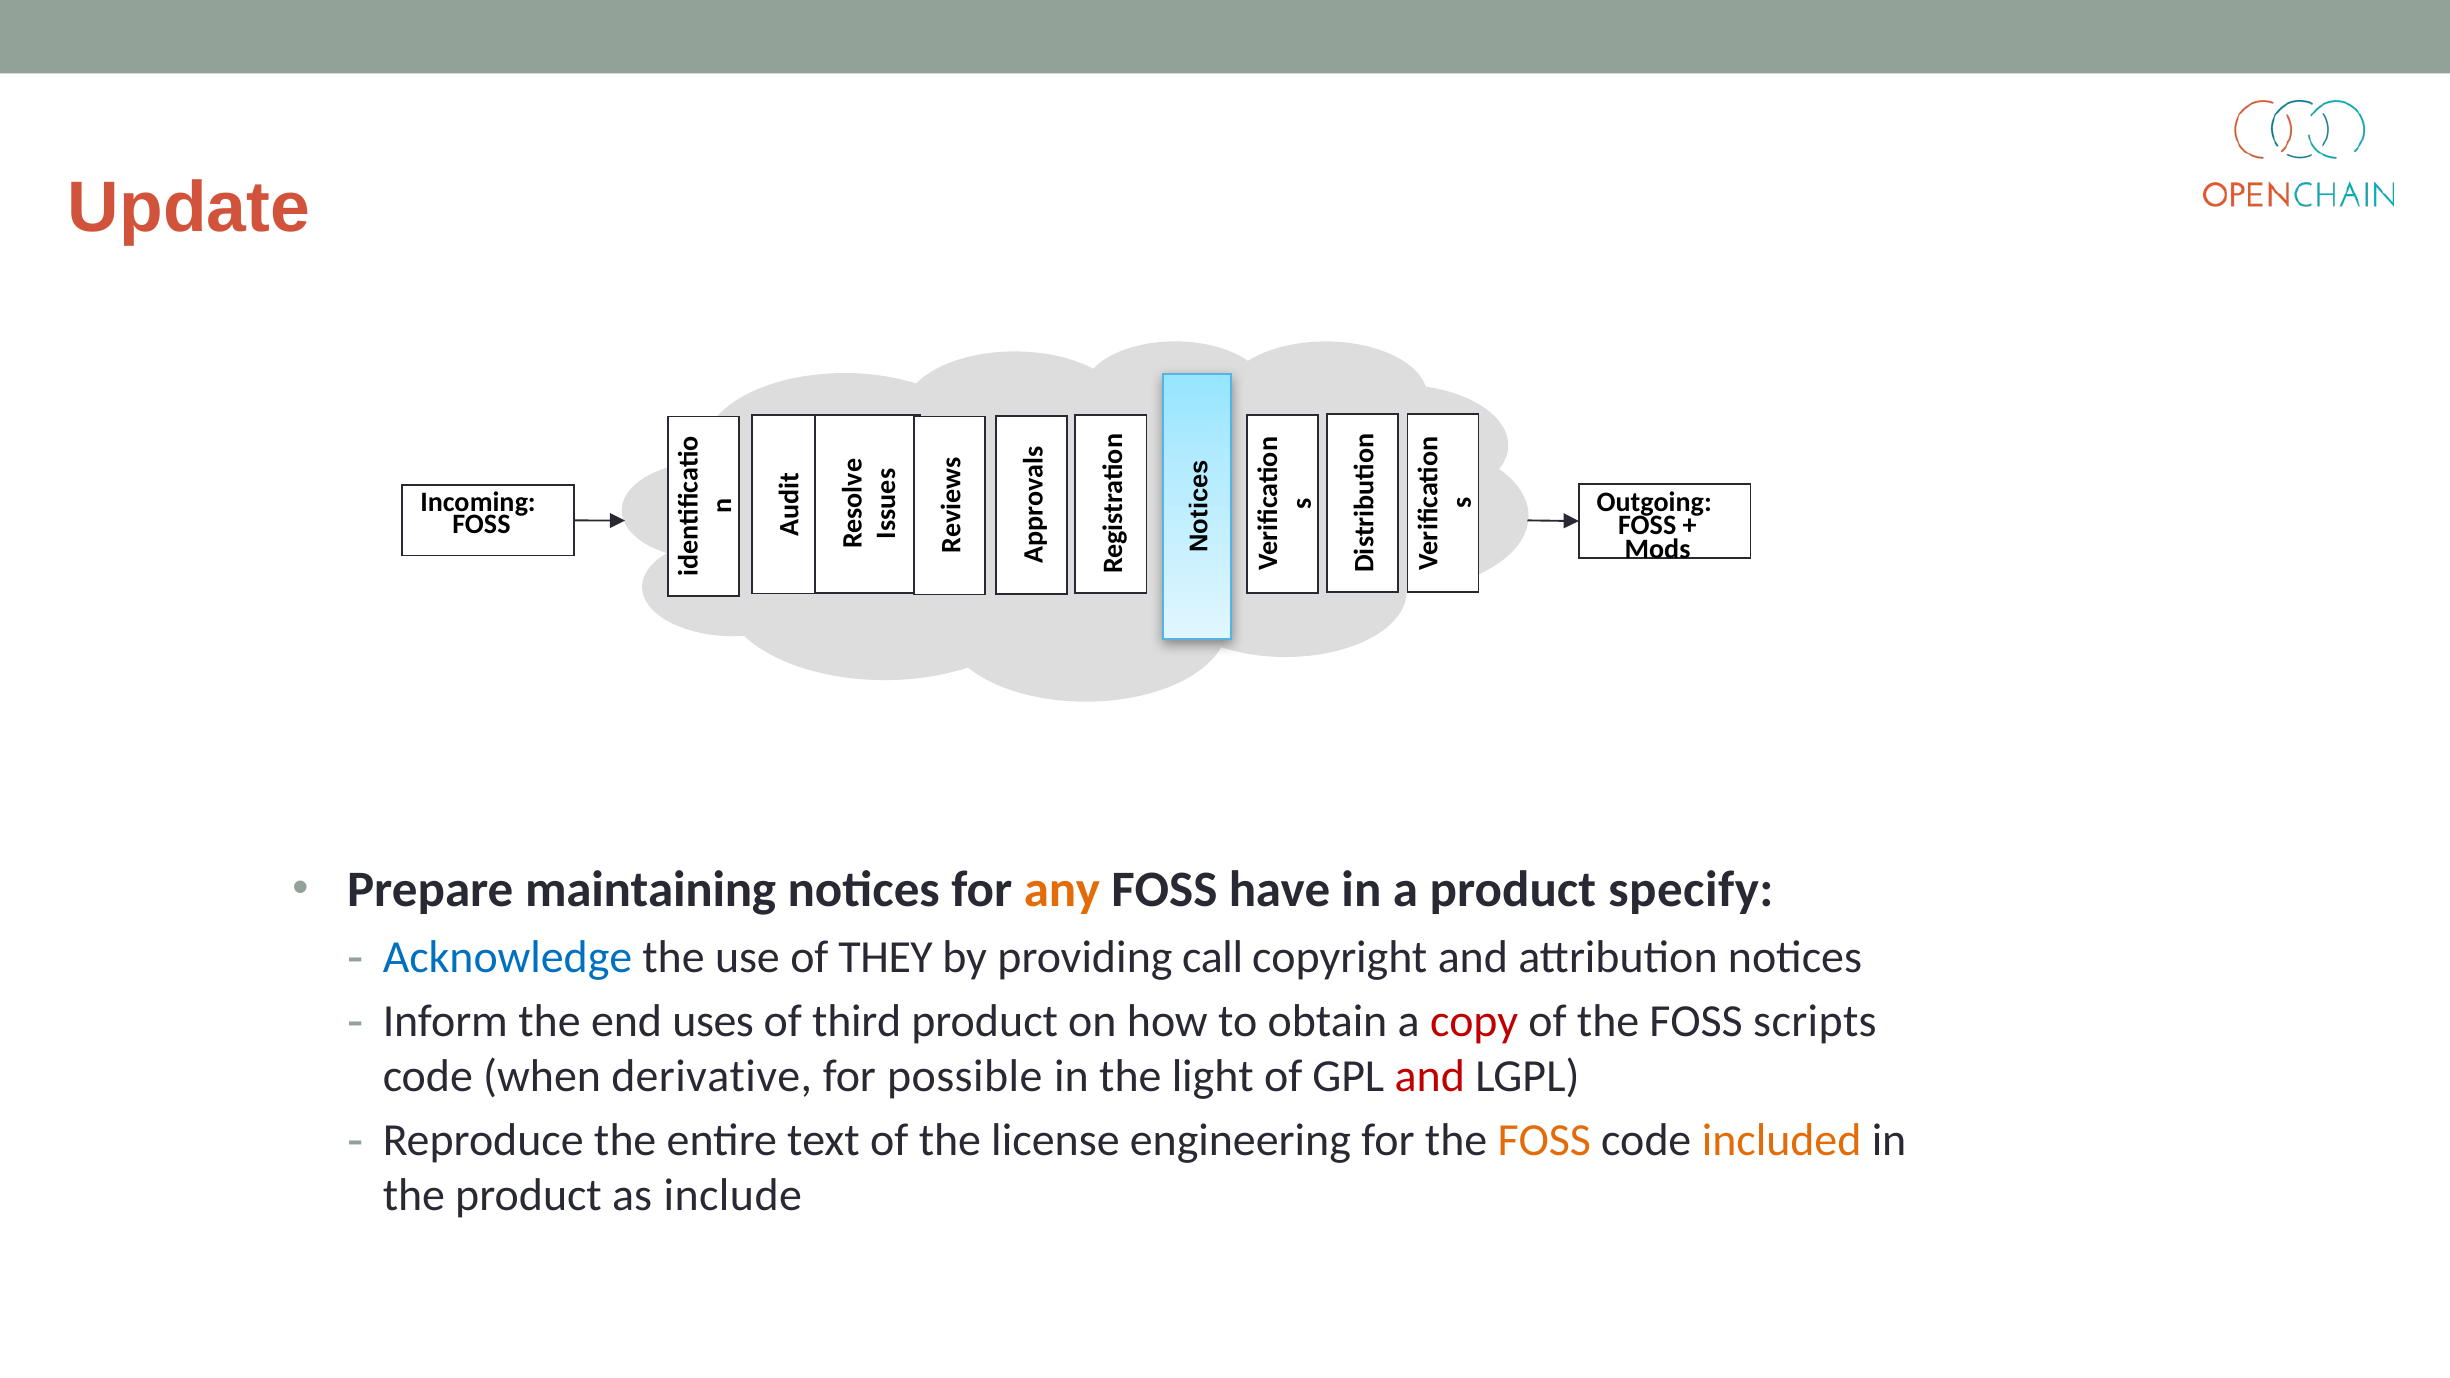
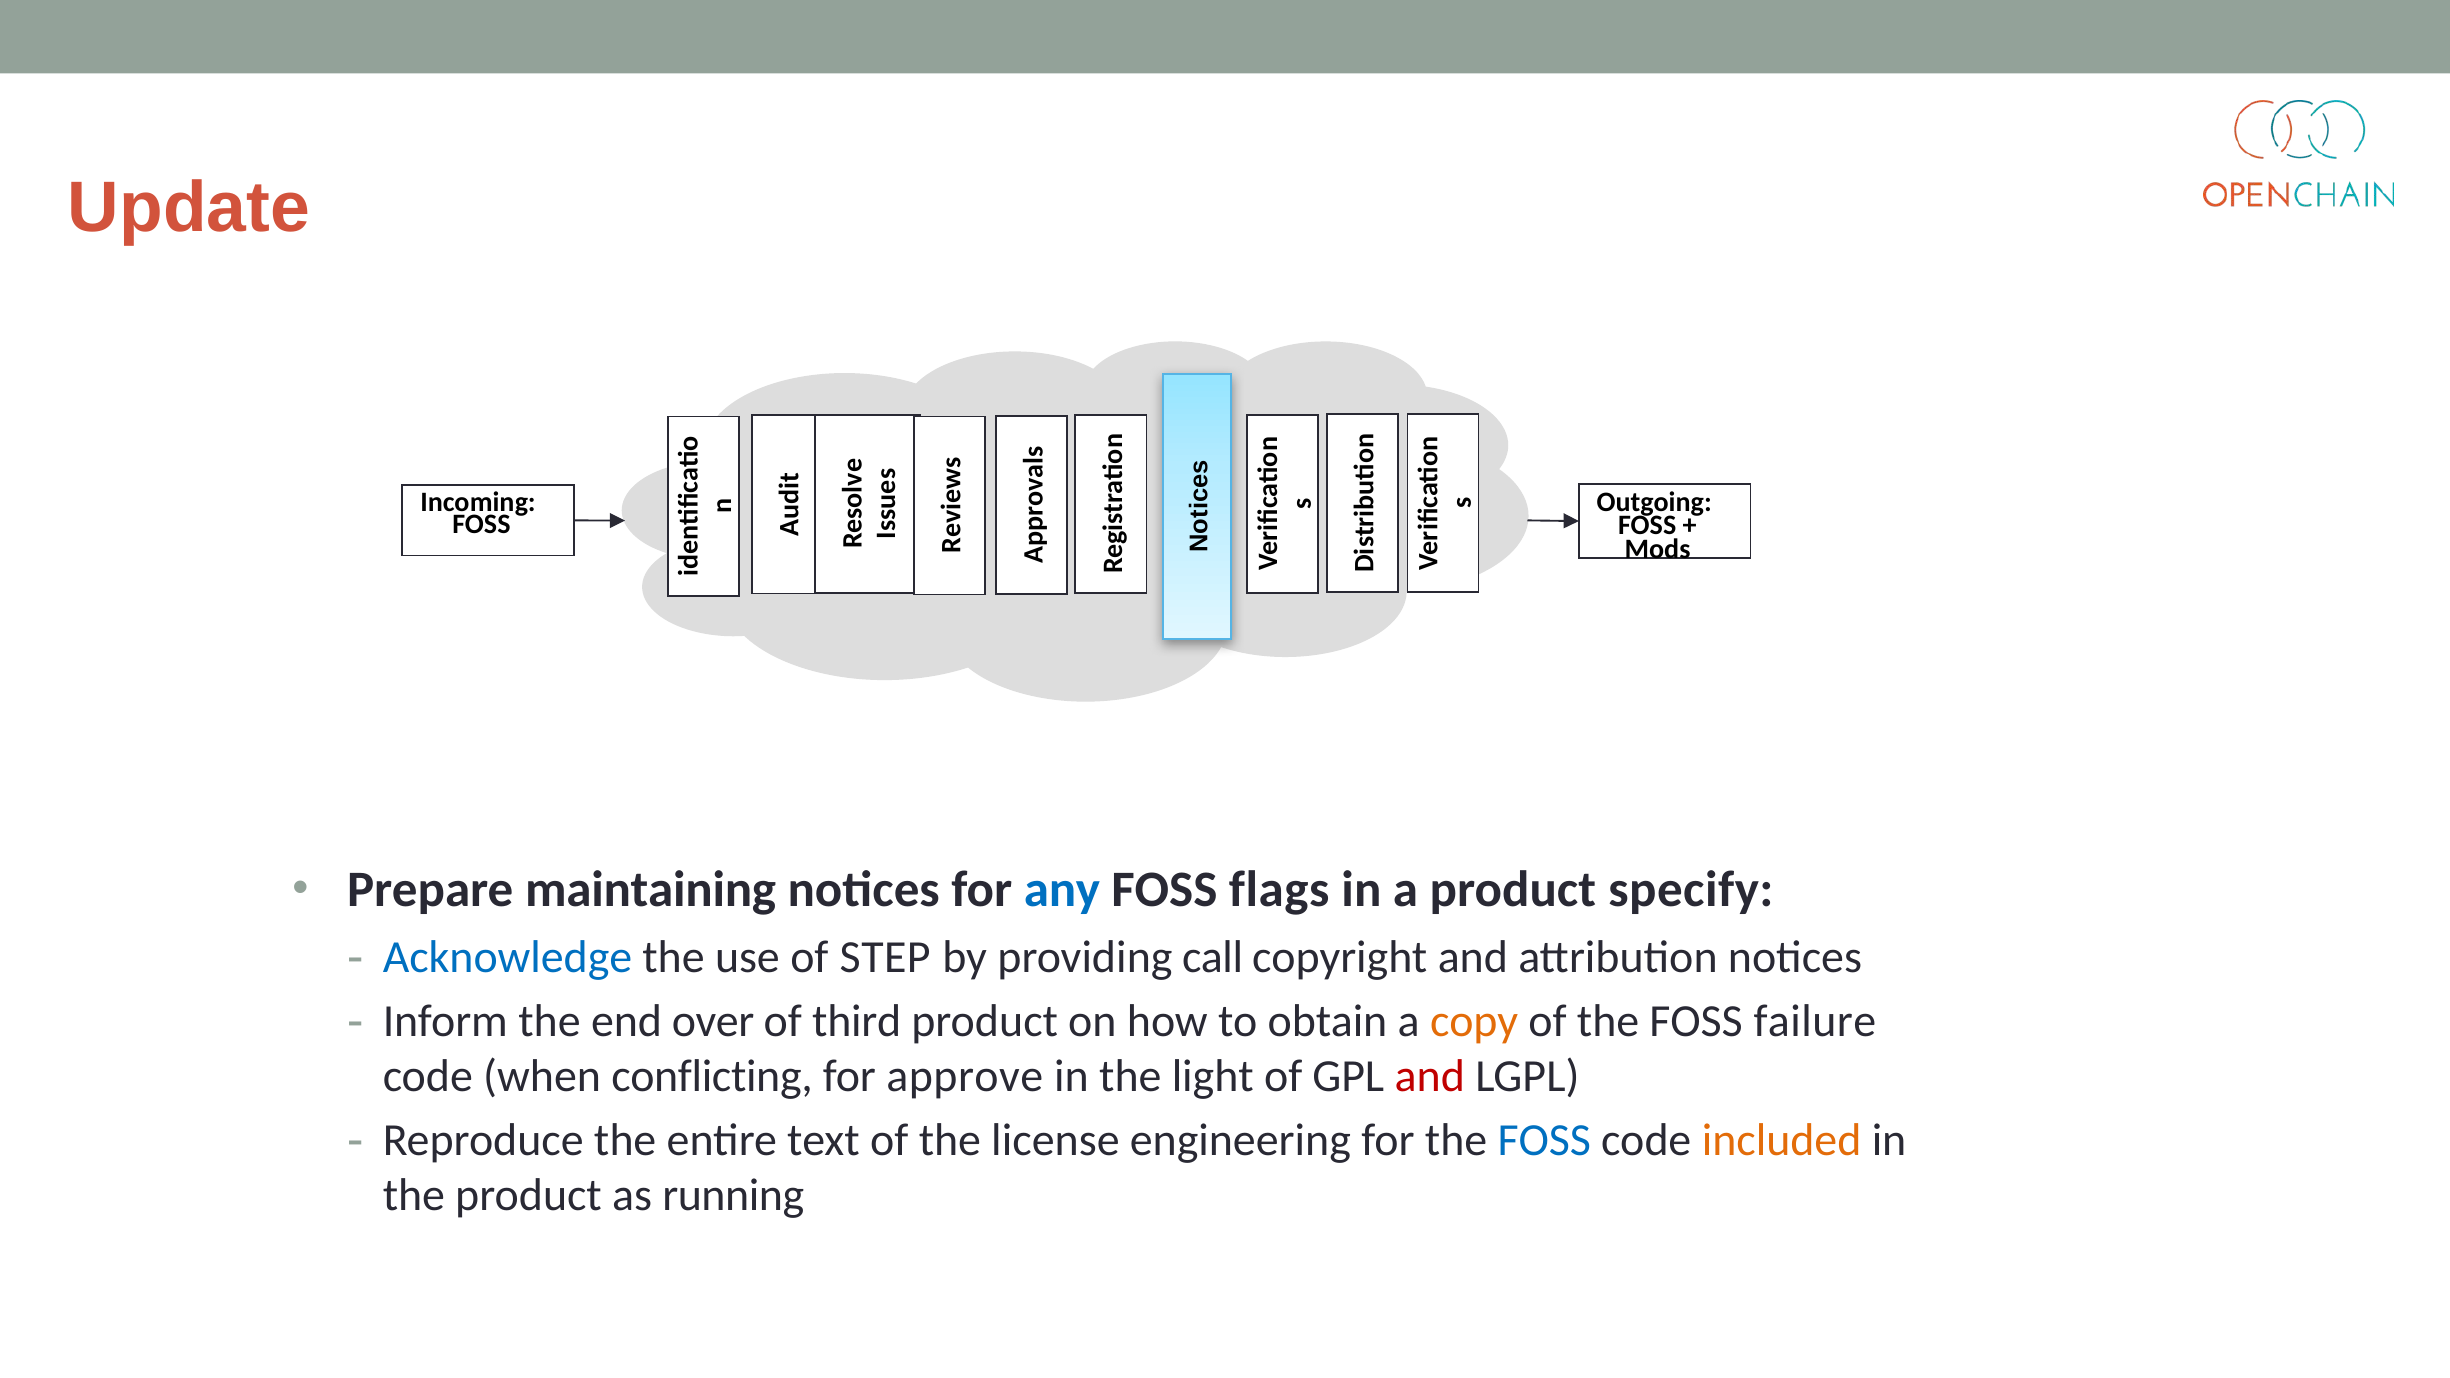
any colour: orange -> blue (1062, 890)
have: have -> flags (1279, 890)
THEY: THEY -> STEP (885, 957)
uses: uses -> over (713, 1021)
copy colour: red -> orange (1474, 1021)
scripts: scripts -> failure (1815, 1021)
derivative: derivative -> conflicting (712, 1076)
possible: possible -> approve (965, 1076)
FOSS colour: orange -> blue (1544, 1141)
include: include -> running (733, 1196)
